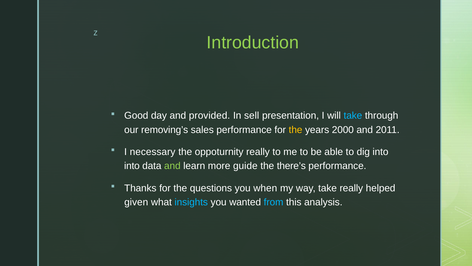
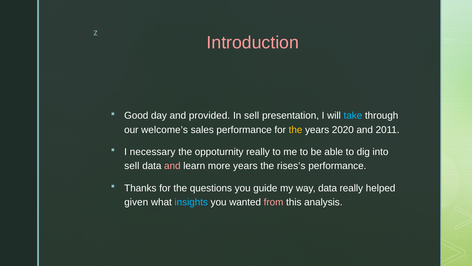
Introduction colour: light green -> pink (253, 43)
removing’s: removing’s -> welcome’s (165, 130)
2000: 2000 -> 2020 (343, 130)
into: into -> sell (132, 166)
and colour: light green -> pink (172, 166)
more guide: guide -> years (245, 166)
there’s: there’s -> rises’s (291, 166)
when: when -> guide (265, 188)
way take: take -> data (328, 188)
from colour: light blue -> pink (274, 202)
